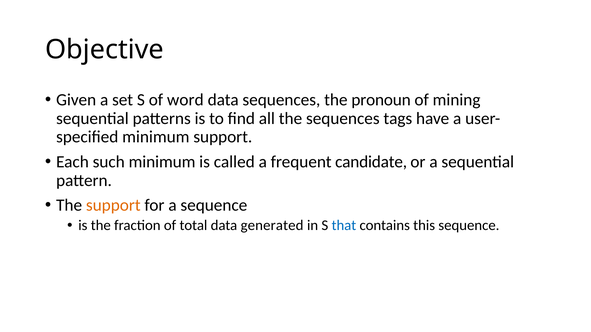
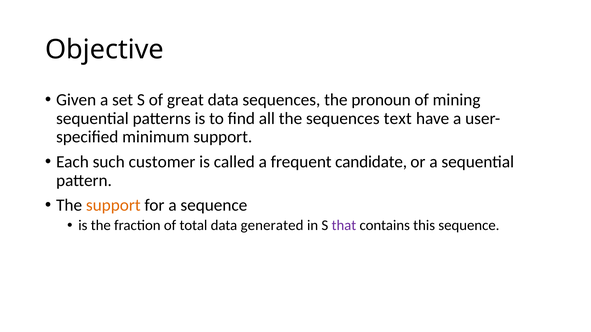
word: word -> great (185, 100)
tags: tags -> text (398, 119)
such minimum: minimum -> customer (162, 162)
that colour: blue -> purple (344, 226)
